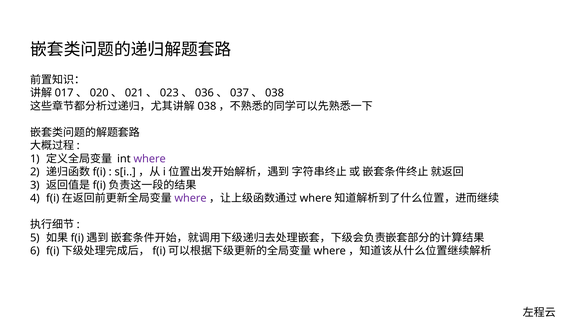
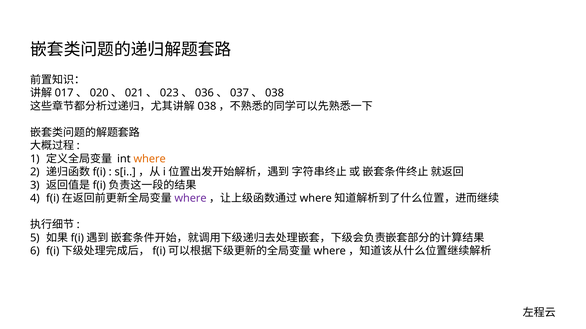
where colour: purple -> orange (150, 159)
